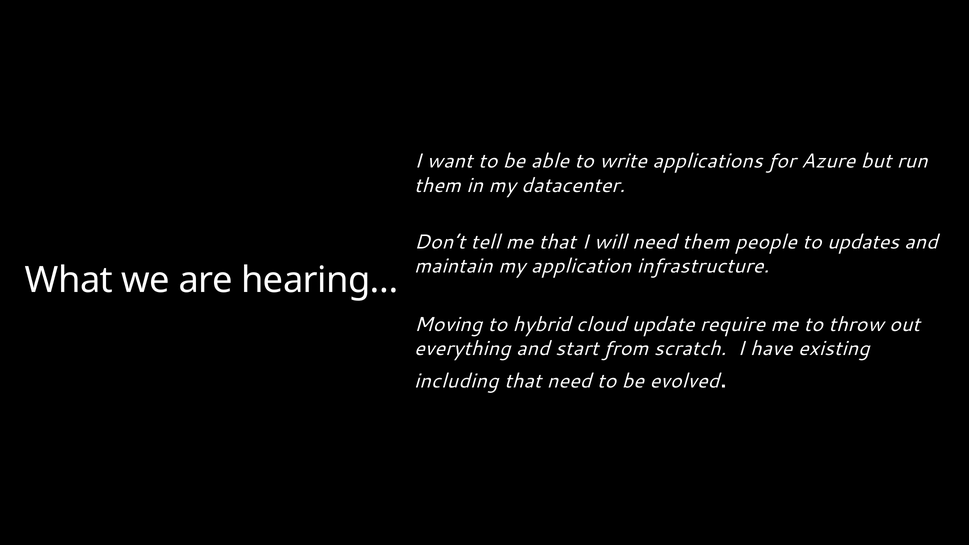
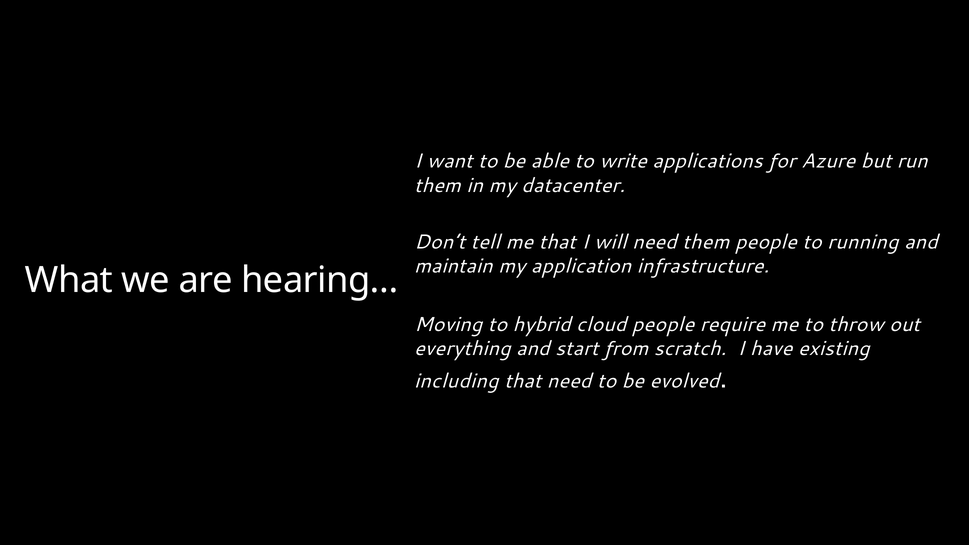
updates: updates -> running (863, 242)
cloud update: update -> people (663, 324)
